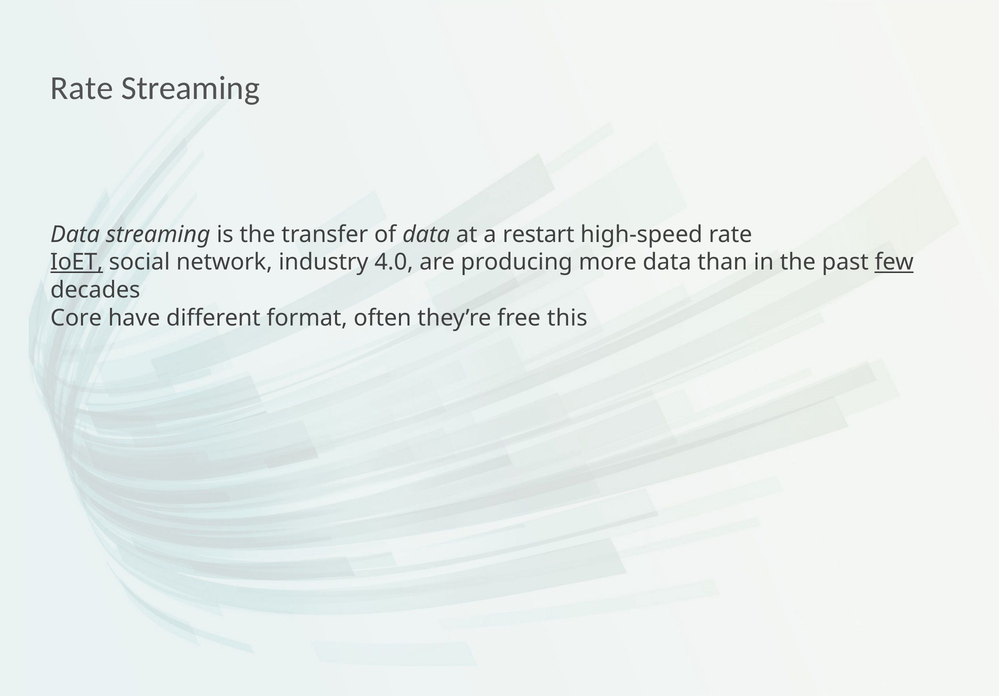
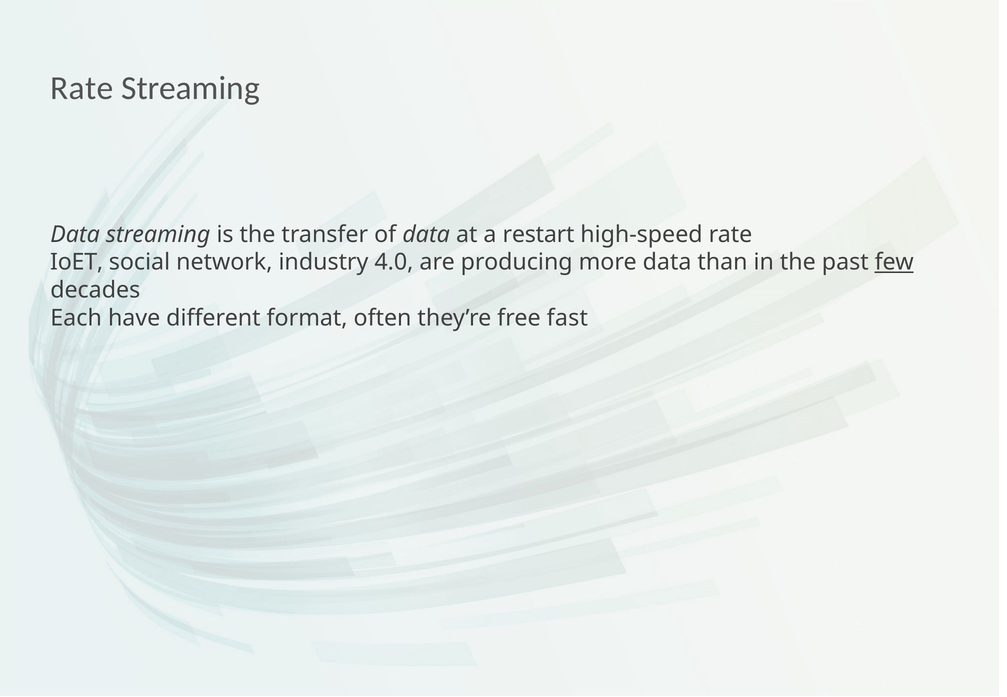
IoET underline: present -> none (77, 262)
Core: Core -> Each (76, 318)
this: this -> fast (567, 318)
